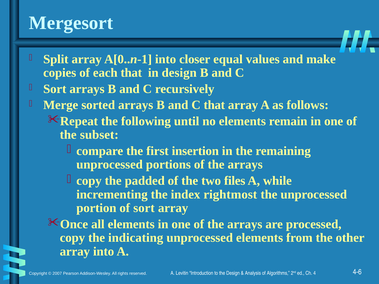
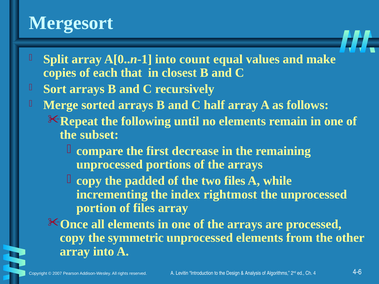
closer: closer -> count (195, 59)
in design: design -> closest (179, 73)
C that: that -> half (214, 105)
insertion: insertion -> decrease (195, 151)
of sort: sort -> files (144, 208)
indicating: indicating -> symmetric (136, 238)
